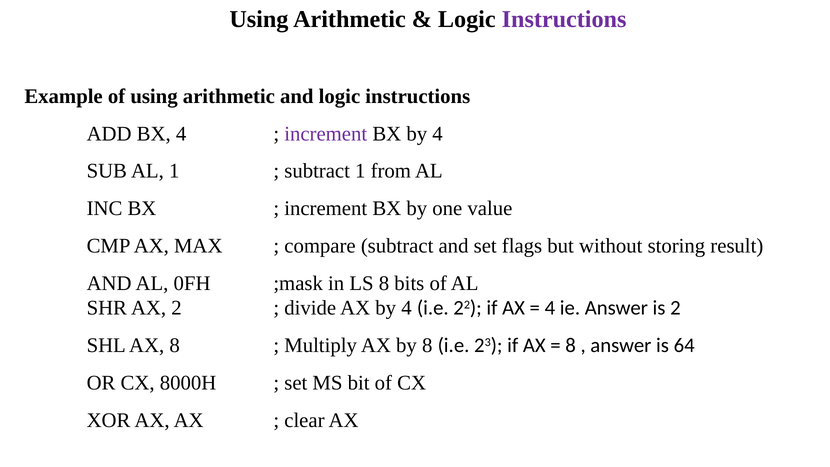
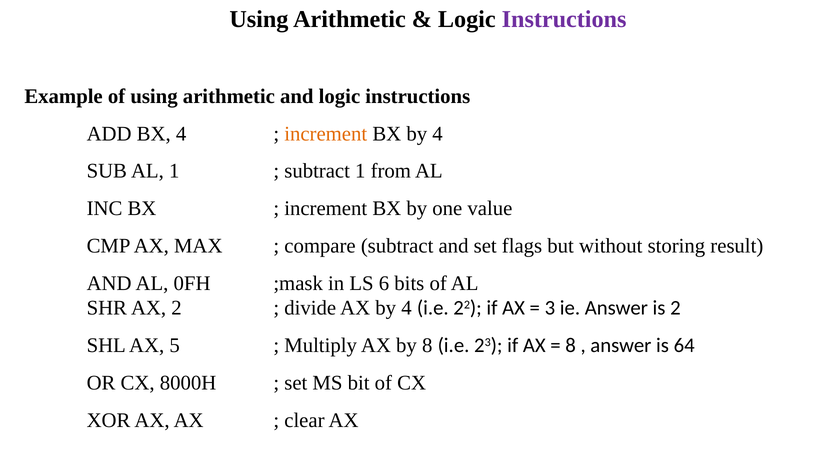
increment colour: purple -> orange (326, 134)
LS 8: 8 -> 6 (384, 283)
4: 4 -> 3 (550, 308)
AX 8: 8 -> 5 (175, 345)
